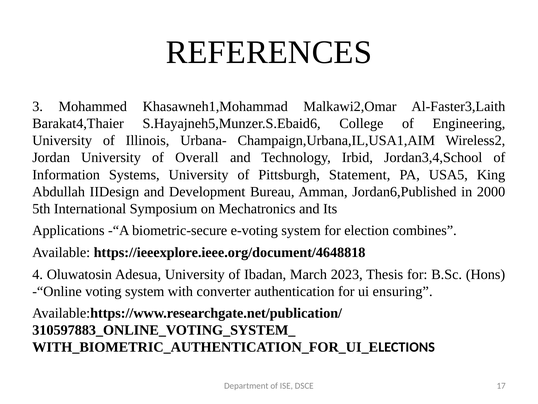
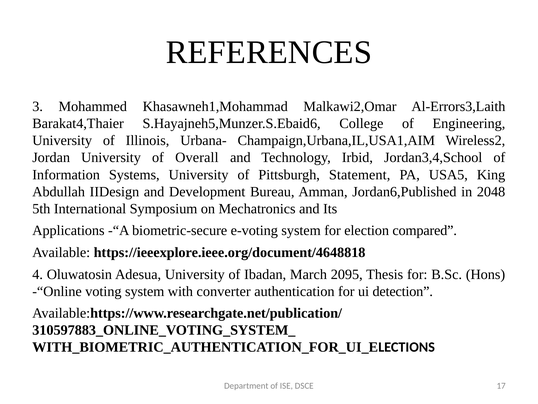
Al-Faster3,Laith: Al-Faster3,Laith -> Al-Errors3,Laith (458, 106)
2000: 2000 -> 2048 (491, 191)
combines: combines -> compared (425, 230)
2023: 2023 -> 2095 (347, 274)
ensuring: ensuring -> detection (403, 291)
